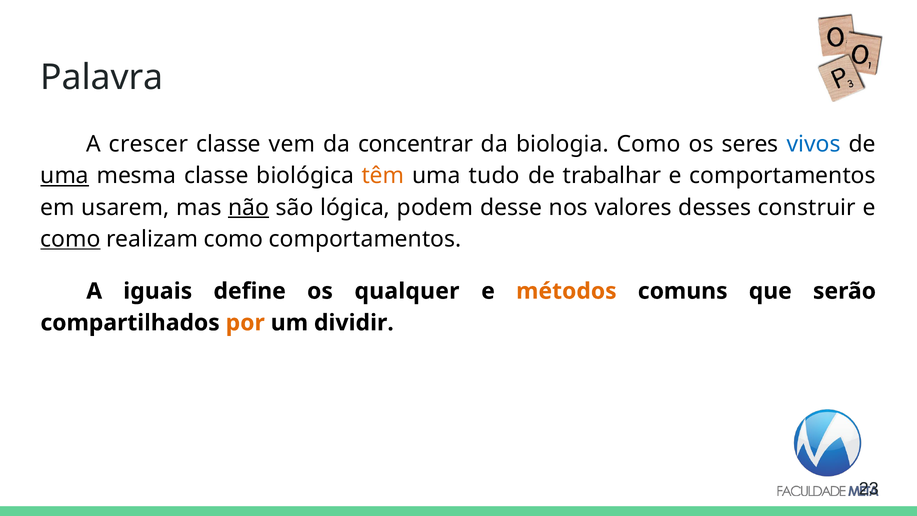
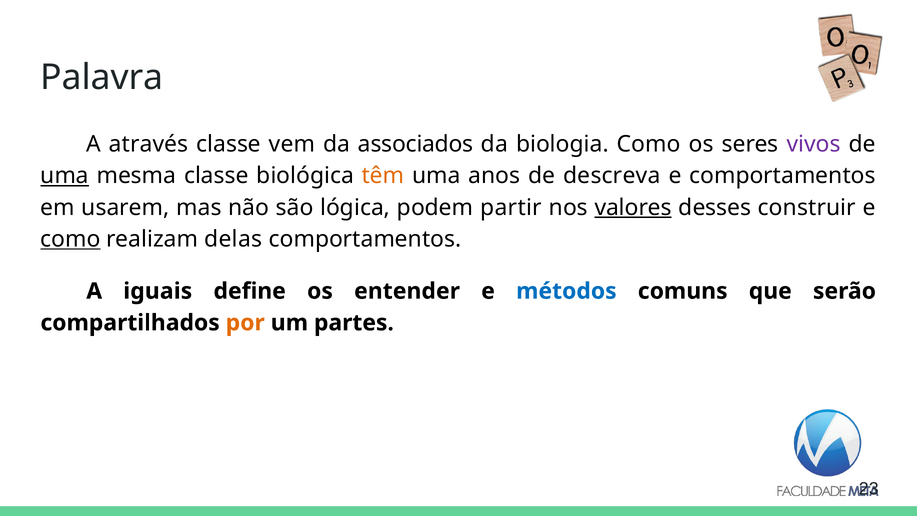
crescer: crescer -> através (149, 144)
concentrar: concentrar -> associados (416, 144)
vivos colour: blue -> purple (814, 144)
tudo: tudo -> anos (494, 176)
trabalhar: trabalhar -> descreva (612, 176)
não underline: present -> none (249, 207)
desse: desse -> partir (511, 207)
valores underline: none -> present (633, 207)
realizam como: como -> delas (233, 239)
qualquer: qualquer -> entender (407, 291)
métodos colour: orange -> blue (566, 291)
dividir: dividir -> partes (354, 323)
